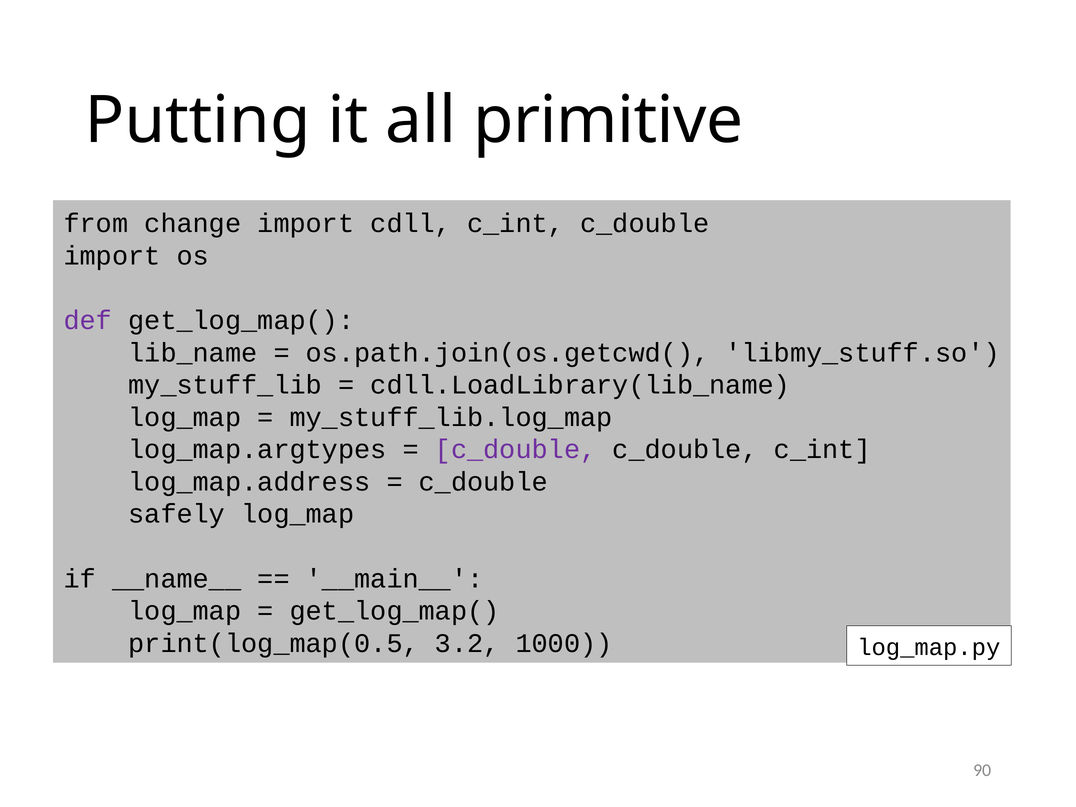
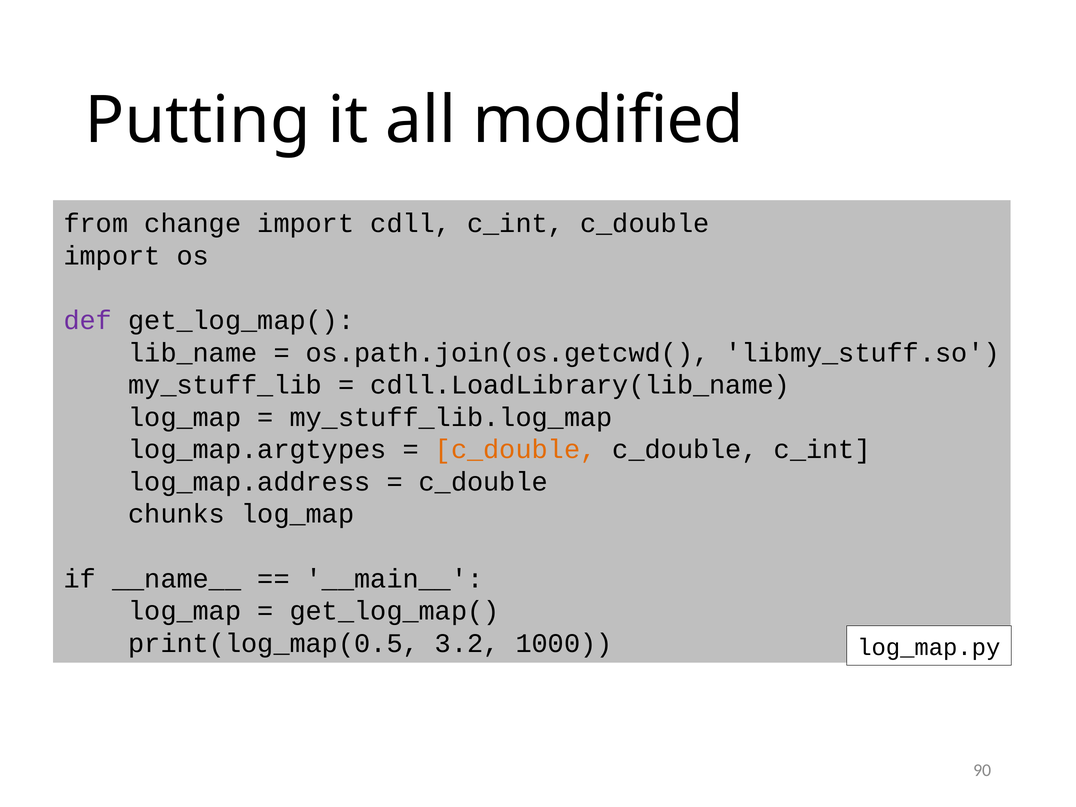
primitive: primitive -> modified (608, 121)
c_double colour: purple -> orange (516, 450)
safely: safely -> chunks (177, 514)
